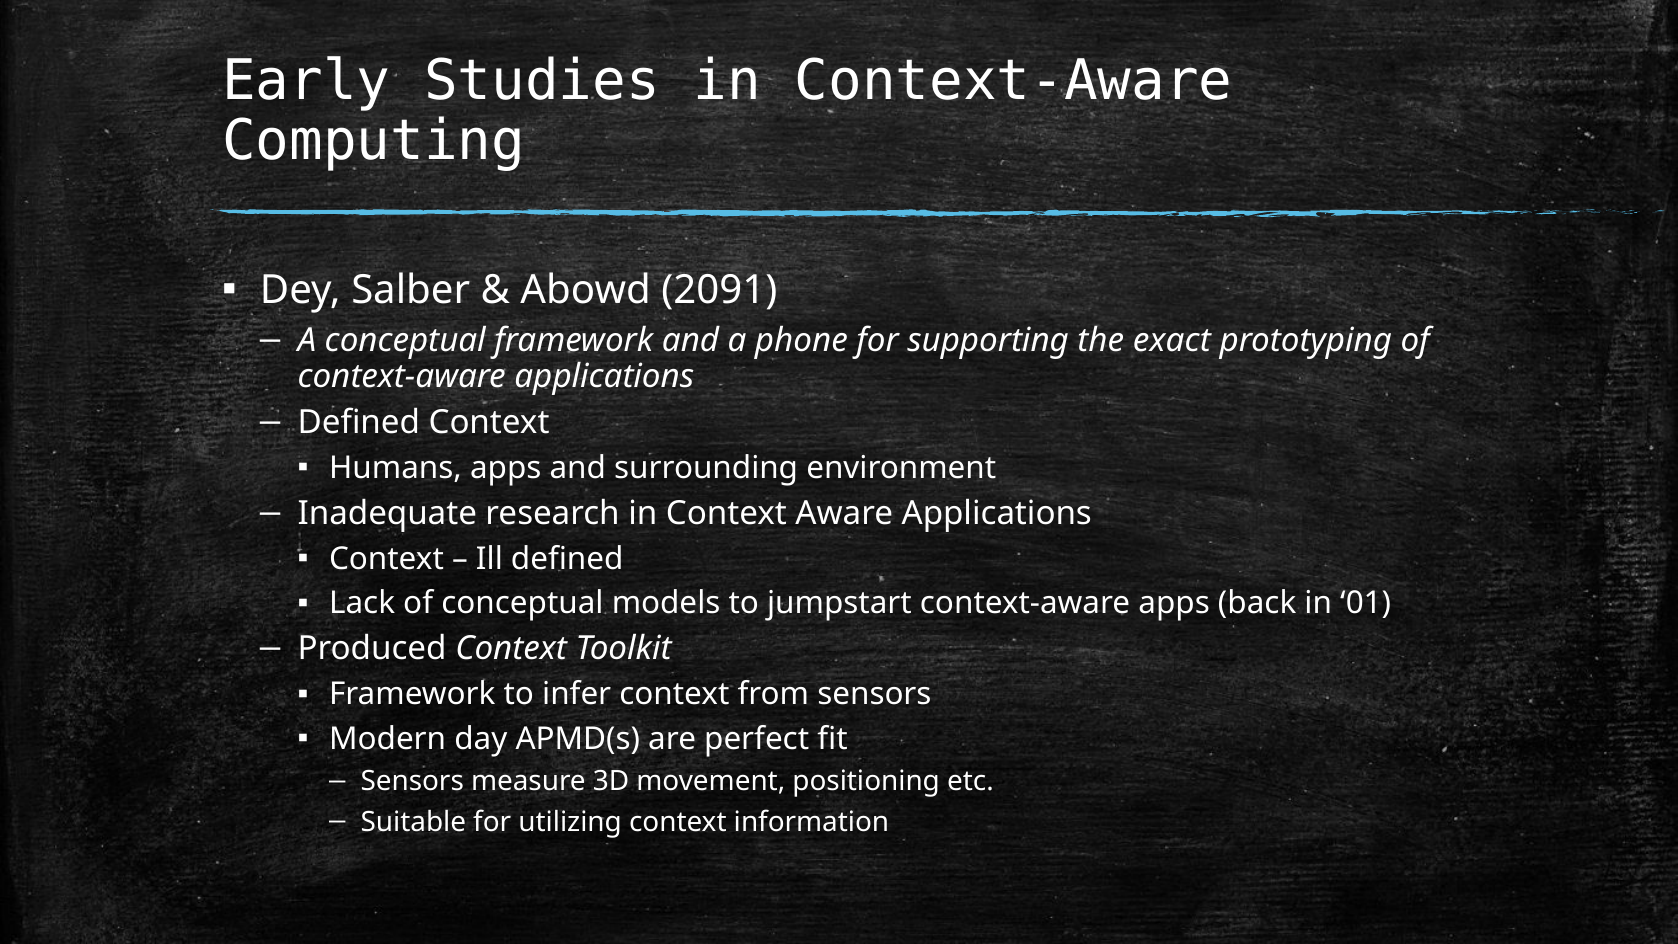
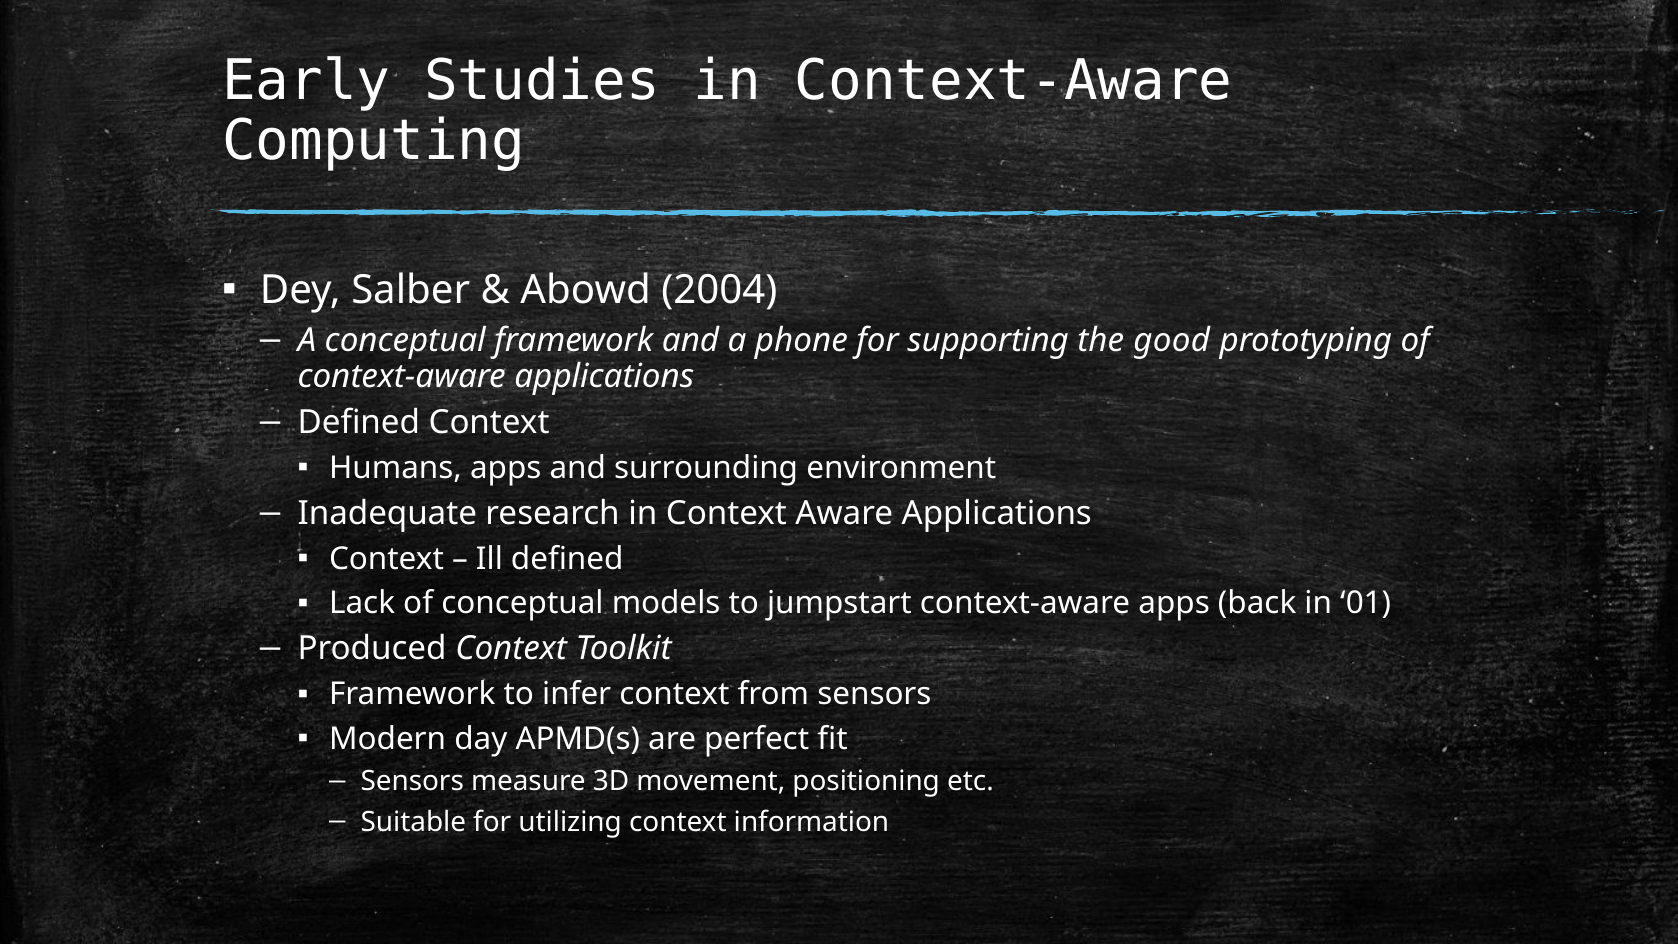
2091: 2091 -> 2004 (719, 290)
exact: exact -> good (1172, 340)
